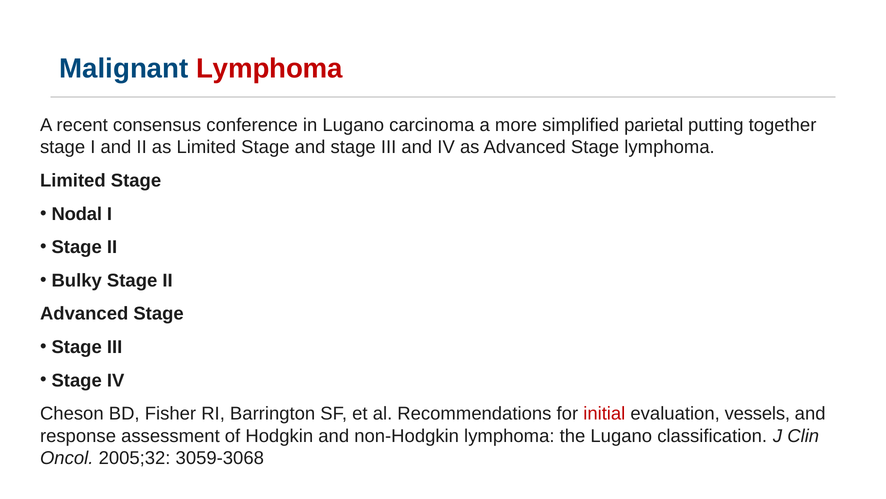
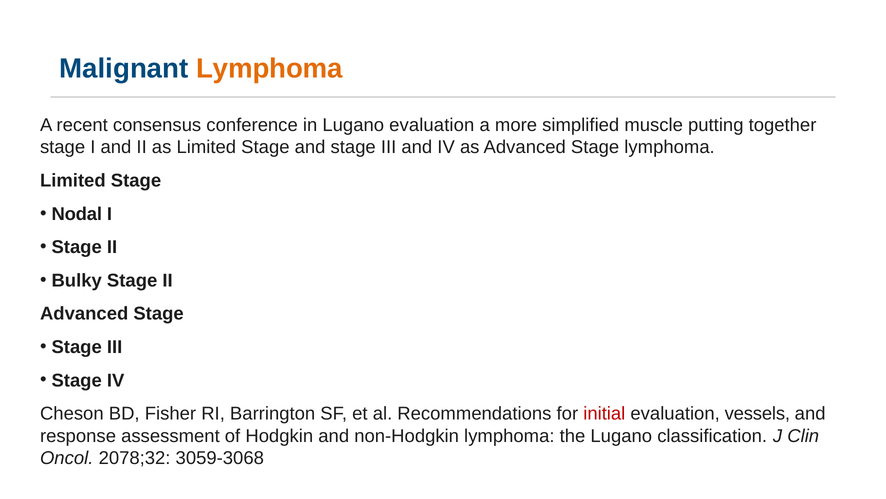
Lymphoma colour: red -> orange (270, 68)
Lugano carcinoma: carcinoma -> evaluation (432, 125)
parietal: parietal -> muscle (654, 125)
2005;32: 2005;32 -> 2078;32 (135, 458)
